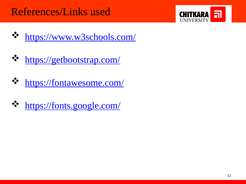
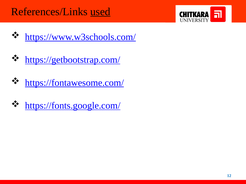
used underline: none -> present (100, 12)
